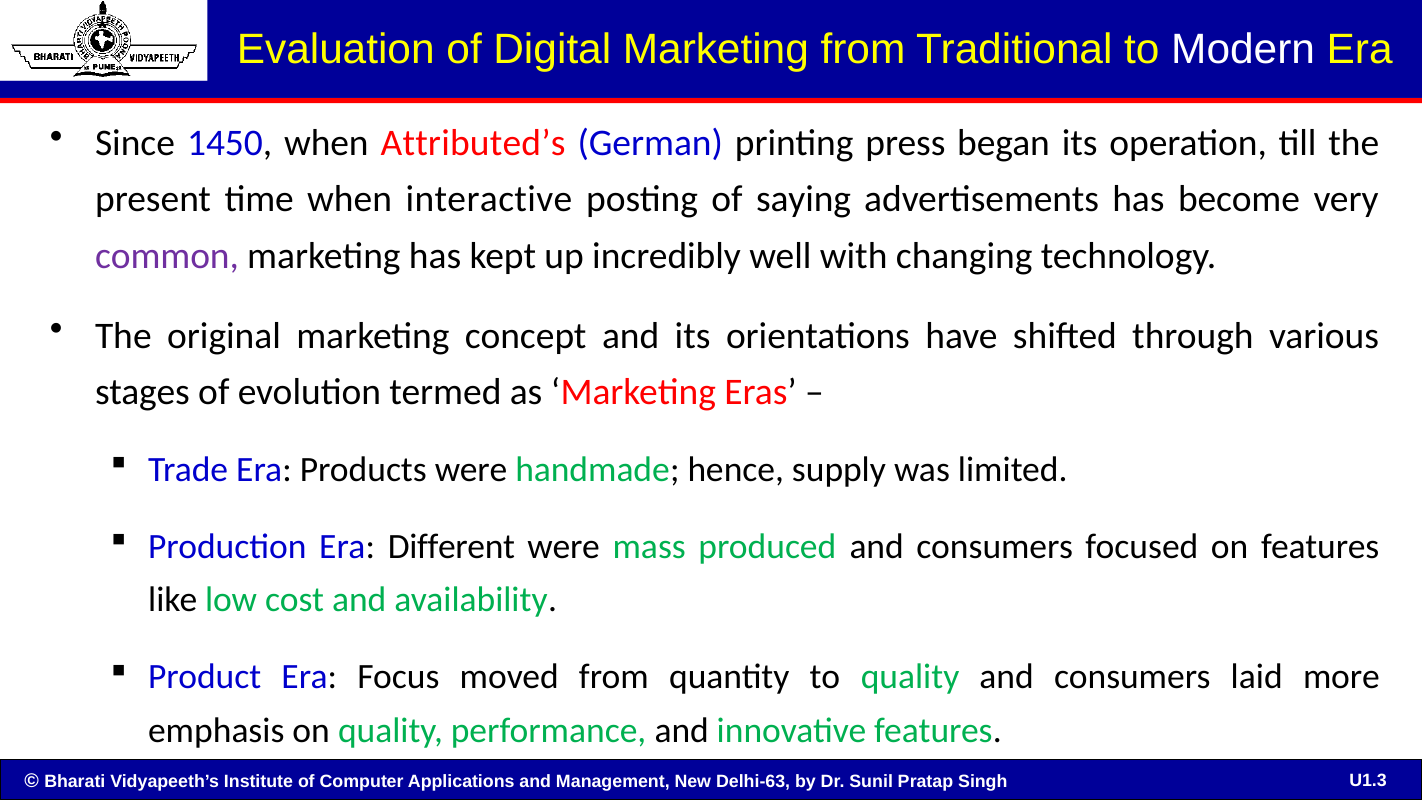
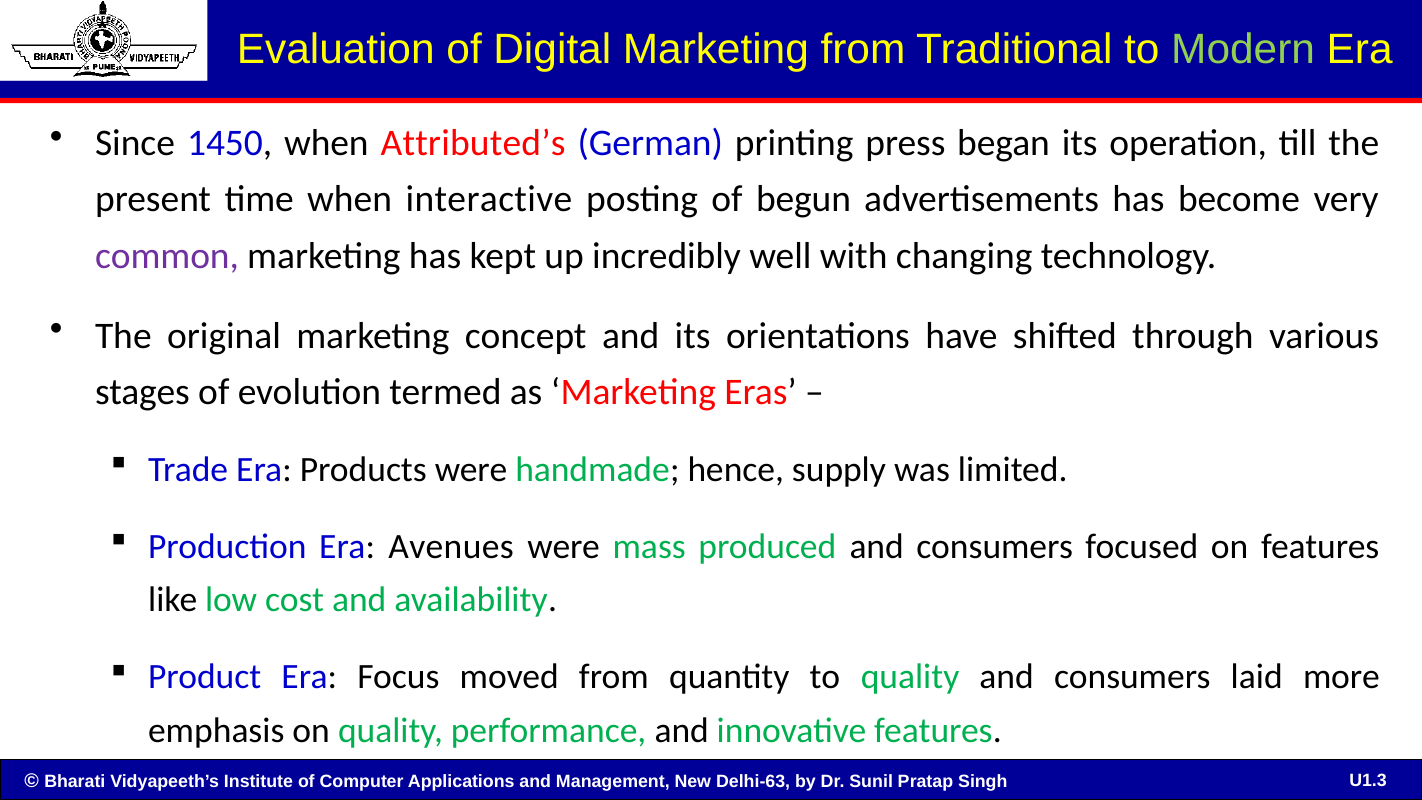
Modern colour: white -> light green (1243, 49)
saying: saying -> begun (804, 199)
Different: Different -> Avenues (451, 547)
